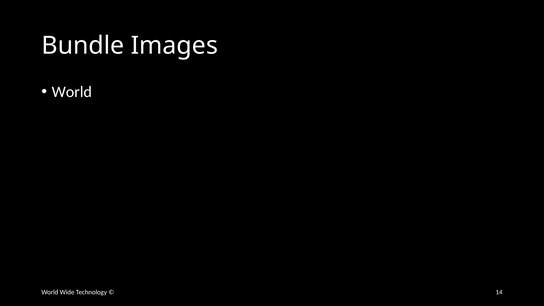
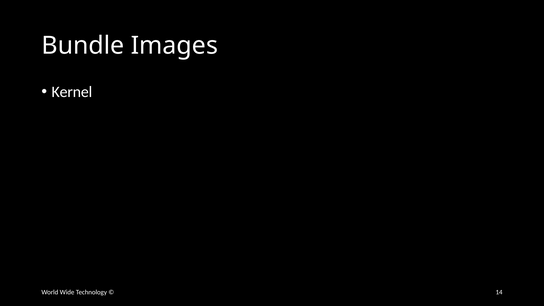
World: World -> Kernel (72, 92)
